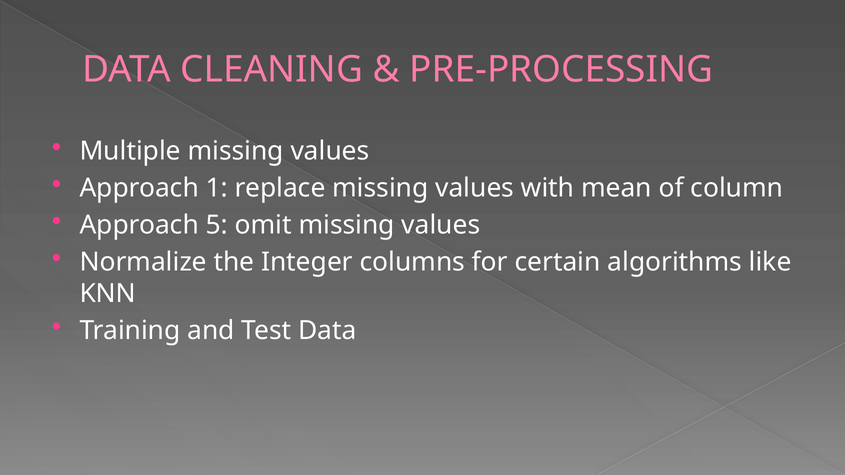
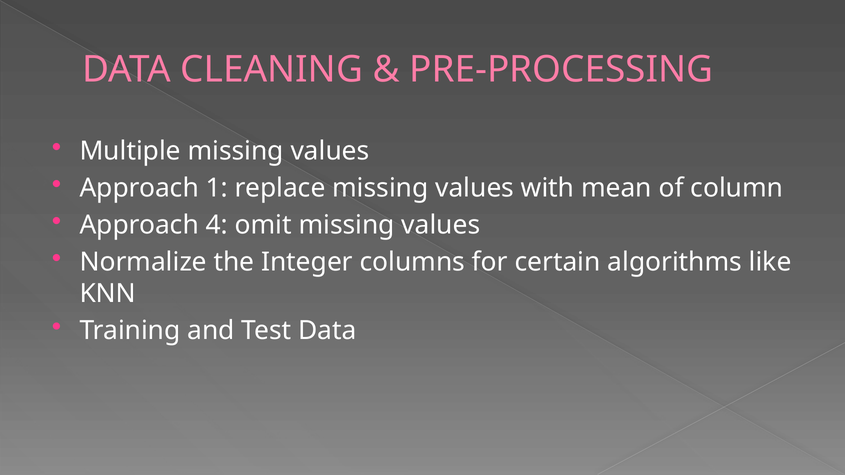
5: 5 -> 4 (217, 225)
